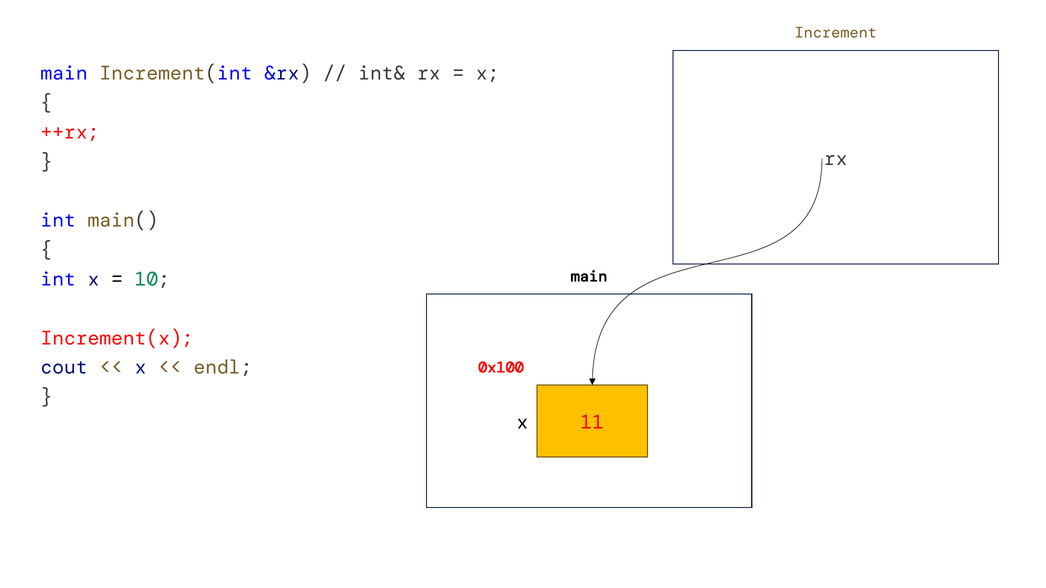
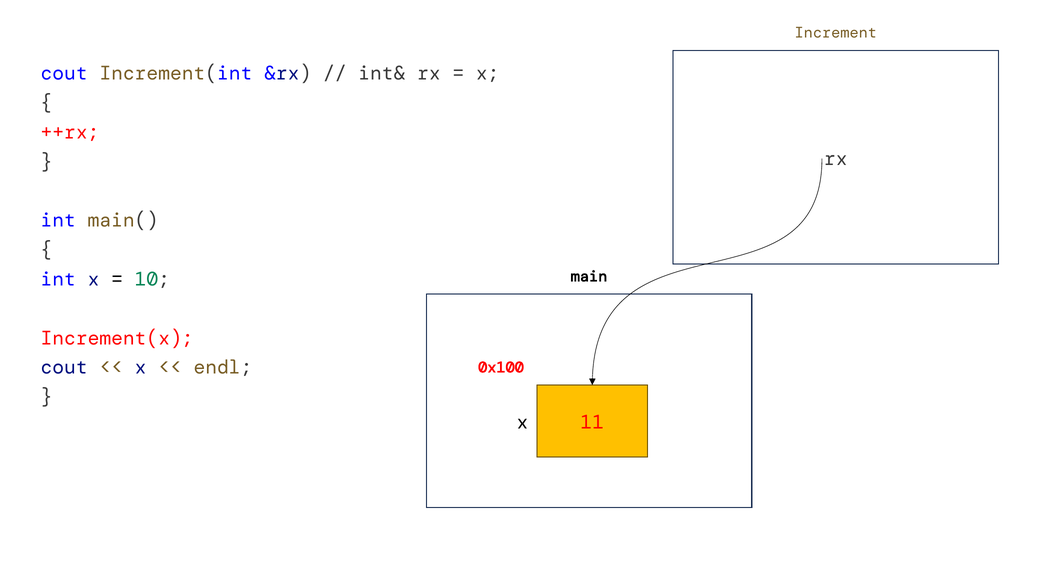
main: main -> cout (64, 73)
